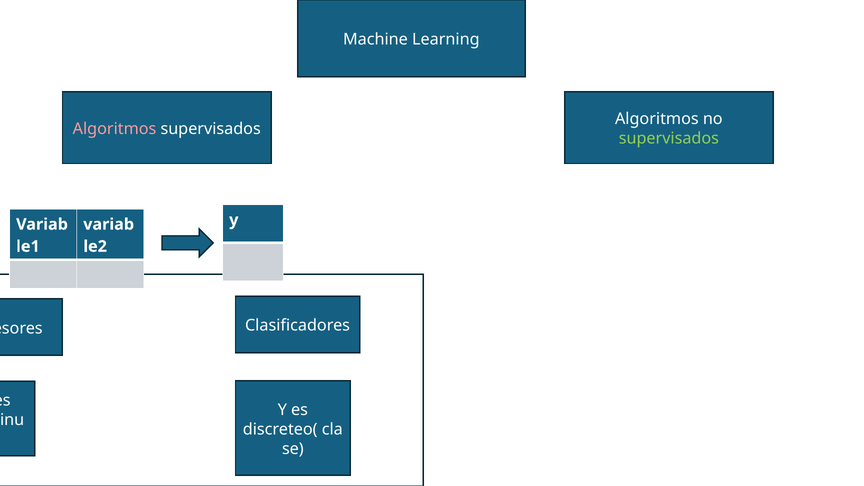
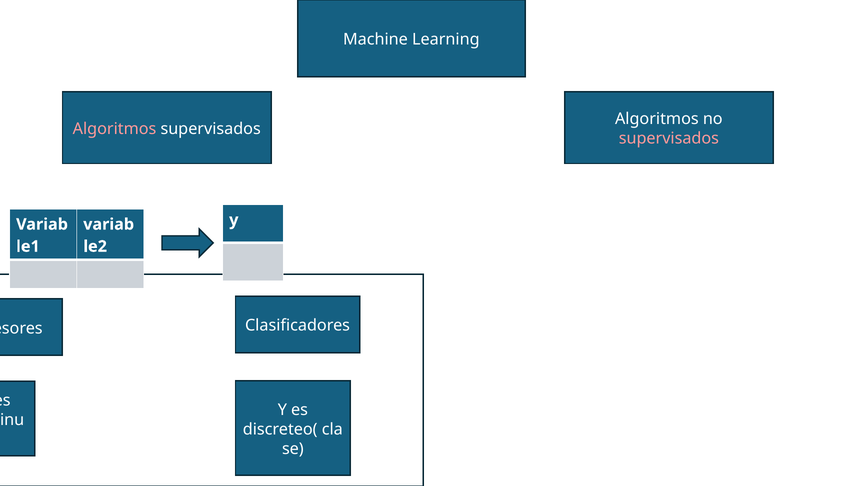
supervisados colour: light green -> pink (669, 139)
